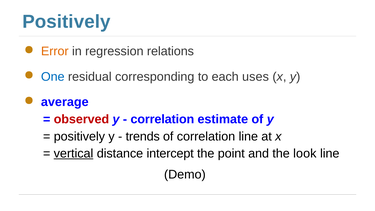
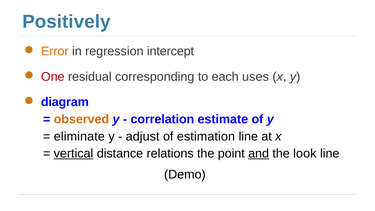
relations: relations -> intercept (170, 51)
One colour: blue -> red (53, 77)
average: average -> diagram (65, 102)
observed colour: red -> orange (81, 119)
positively: positively -> eliminate (79, 136)
trends: trends -> adjust (143, 136)
of correlation: correlation -> estimation (206, 136)
intercept: intercept -> relations (170, 154)
and underline: none -> present (259, 154)
